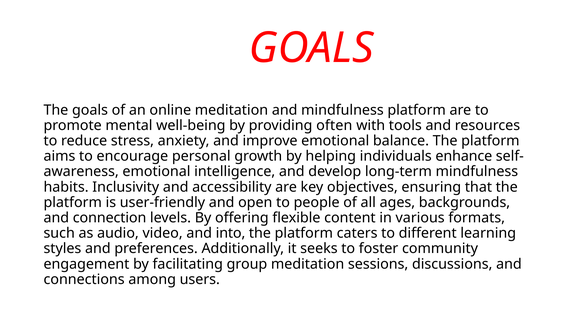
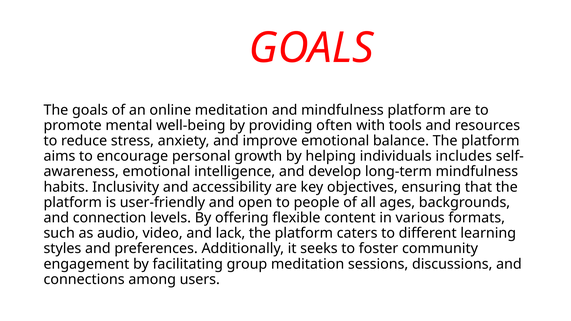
enhance: enhance -> includes (464, 156)
into: into -> lack (231, 233)
